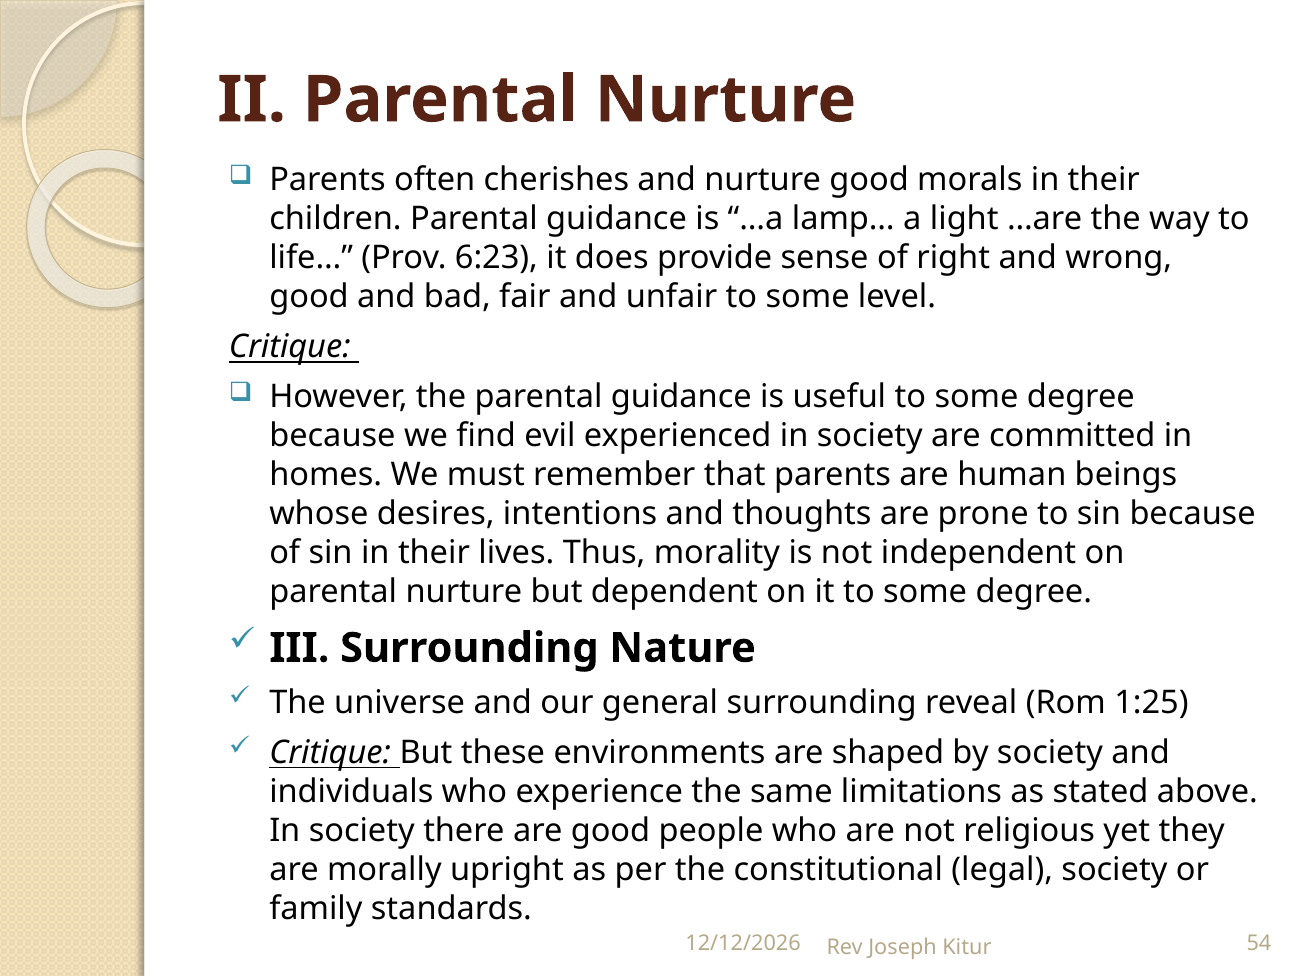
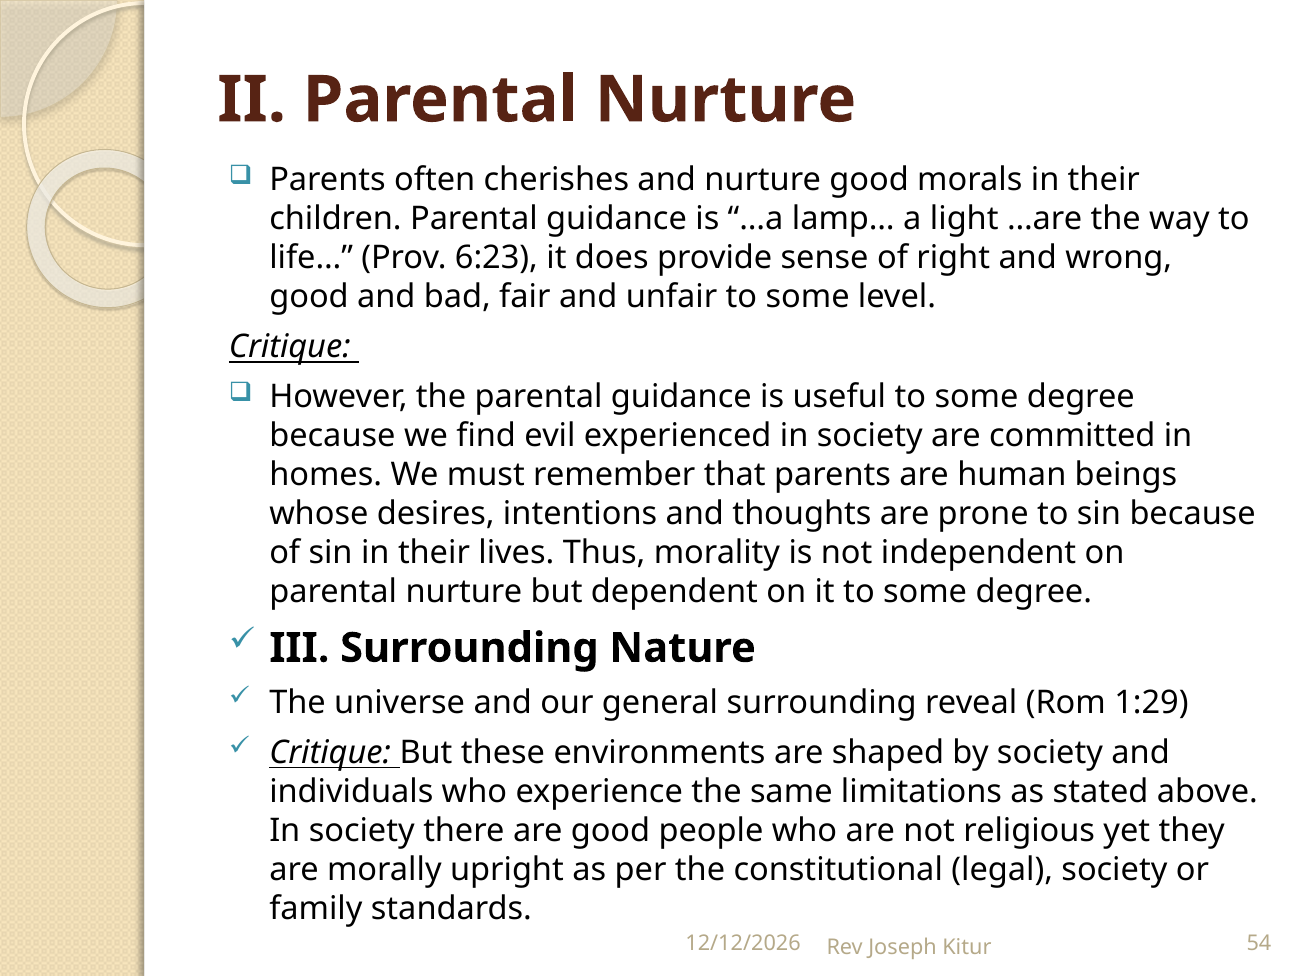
1:25: 1:25 -> 1:29 (1151, 703)
